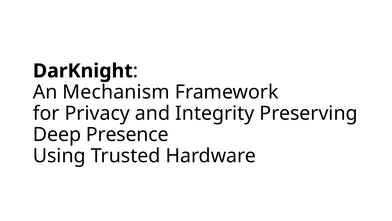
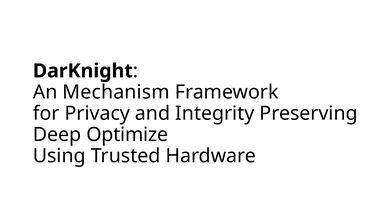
Presence: Presence -> Optimize (127, 134)
